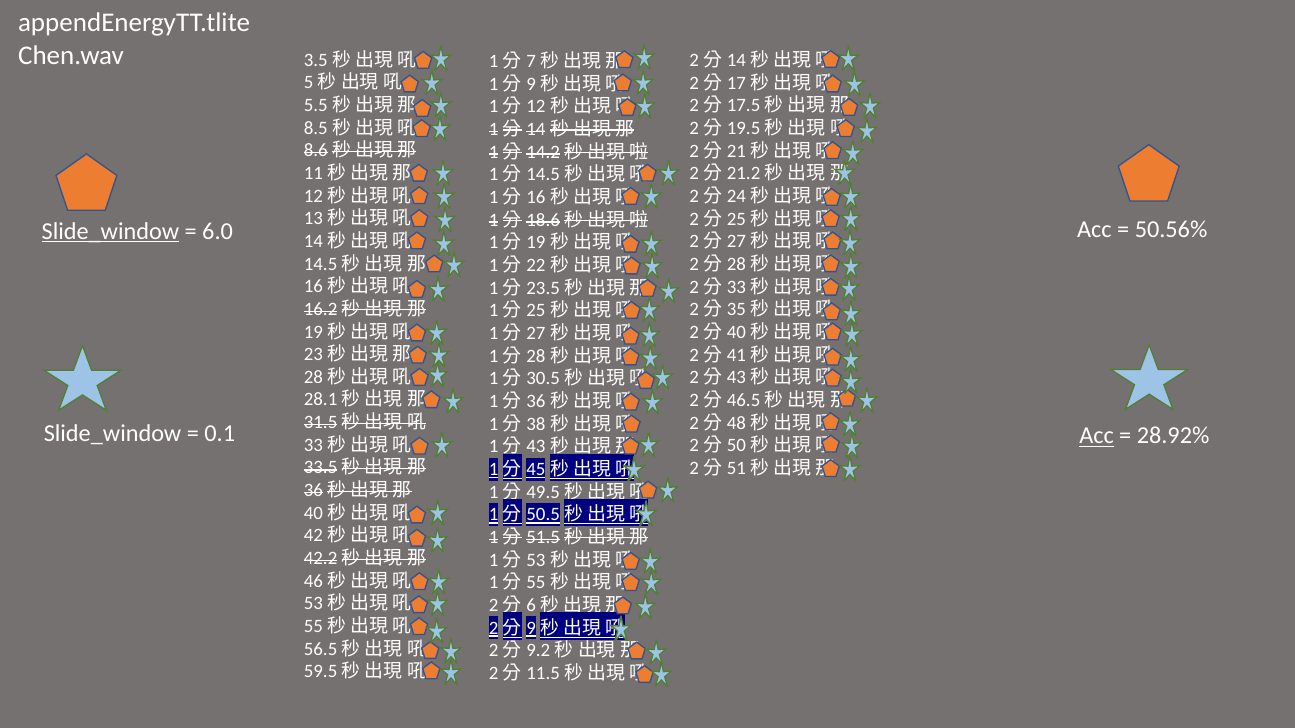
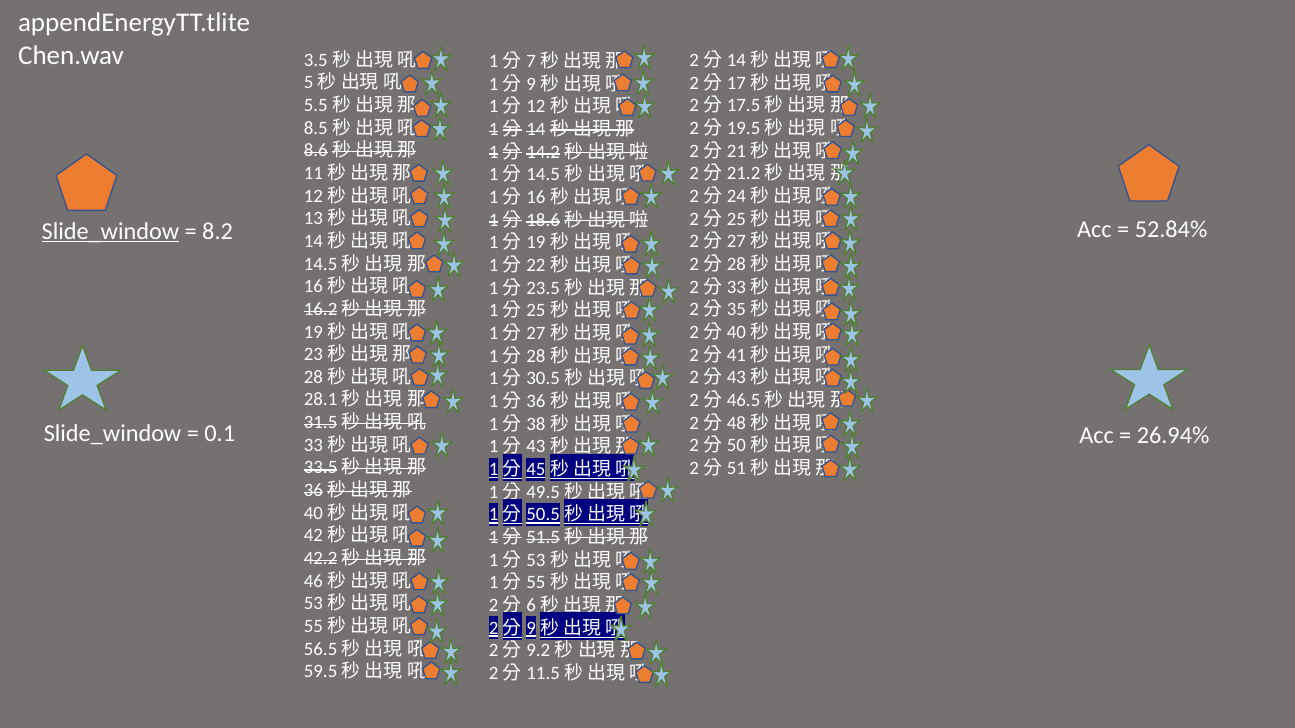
6.0: 6.0 -> 8.2 (218, 231)
50.56%: 50.56% -> 52.84% (1171, 230)
Acc underline: present -> none (1097, 436)
28.92%: 28.92% -> 26.94% (1173, 436)
